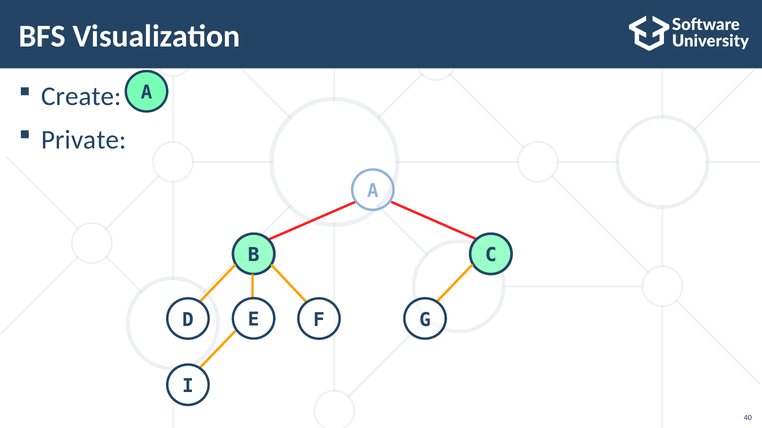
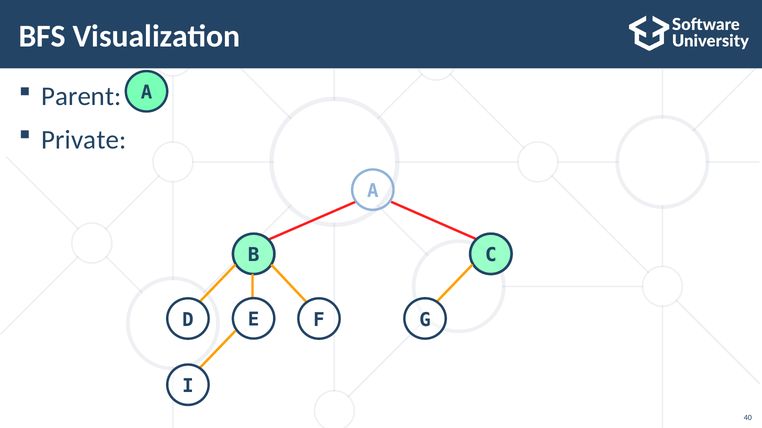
Create: Create -> Parent (81, 97)
